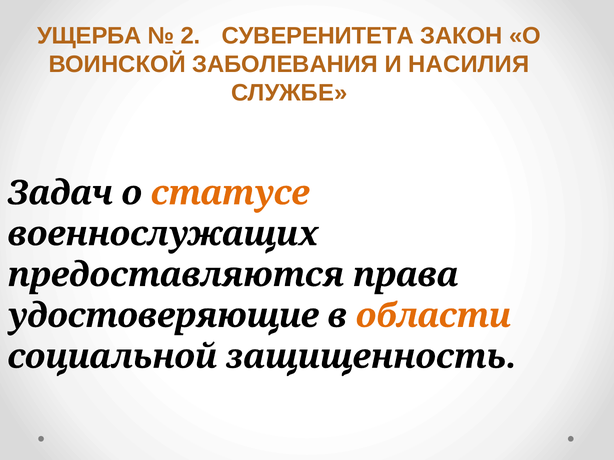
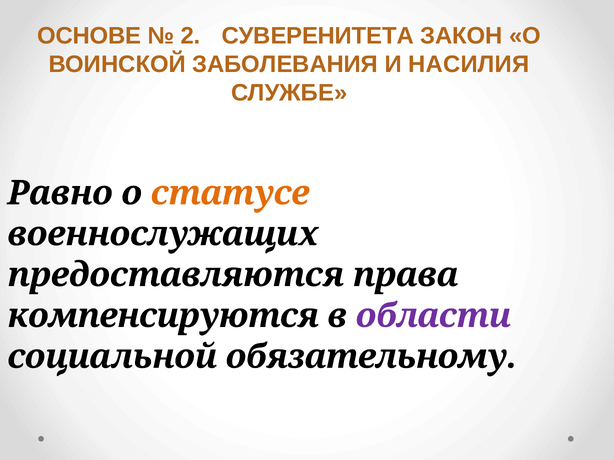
УЩЕРБА: УЩЕРБА -> ОСНОВЕ (89, 36)
Задач: Задач -> Равно (60, 193)
удостоверяющие: удостоверяющие -> компенсируются (163, 316)
области colour: orange -> purple (433, 316)
защищенность: защищенность -> обязательному (372, 357)
